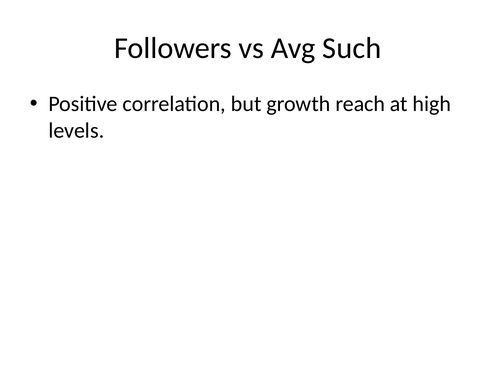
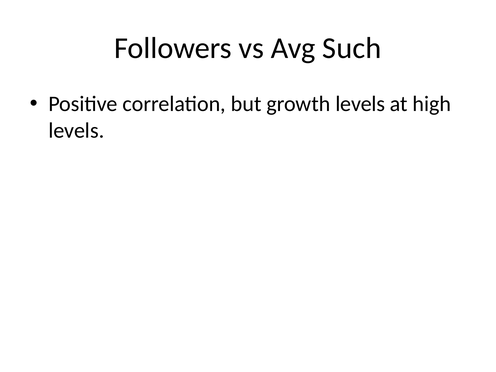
growth reach: reach -> levels (360, 104)
